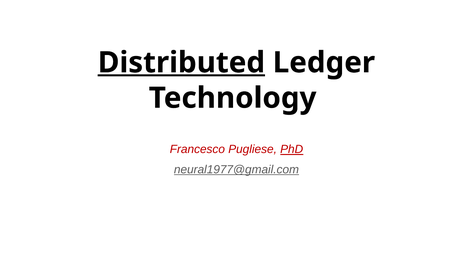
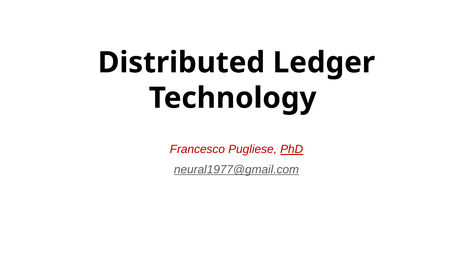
Distributed underline: present -> none (181, 63)
